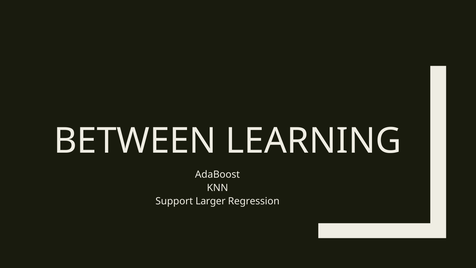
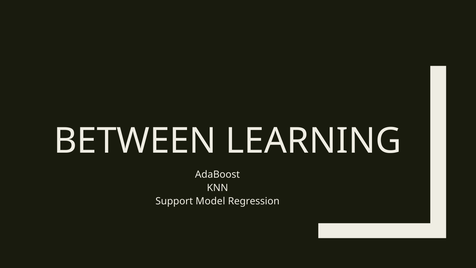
Larger: Larger -> Model (210, 201)
